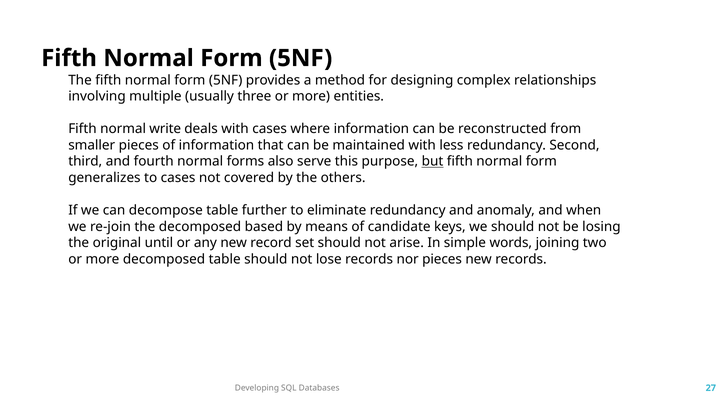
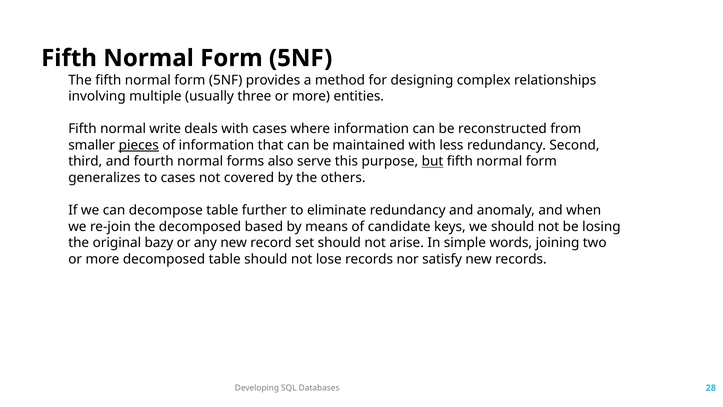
pieces underline: none -> present (139, 145)
until: until -> bazy (159, 243)
nor pieces: pieces -> satisfy (442, 259)
27: 27 -> 28 (711, 388)
